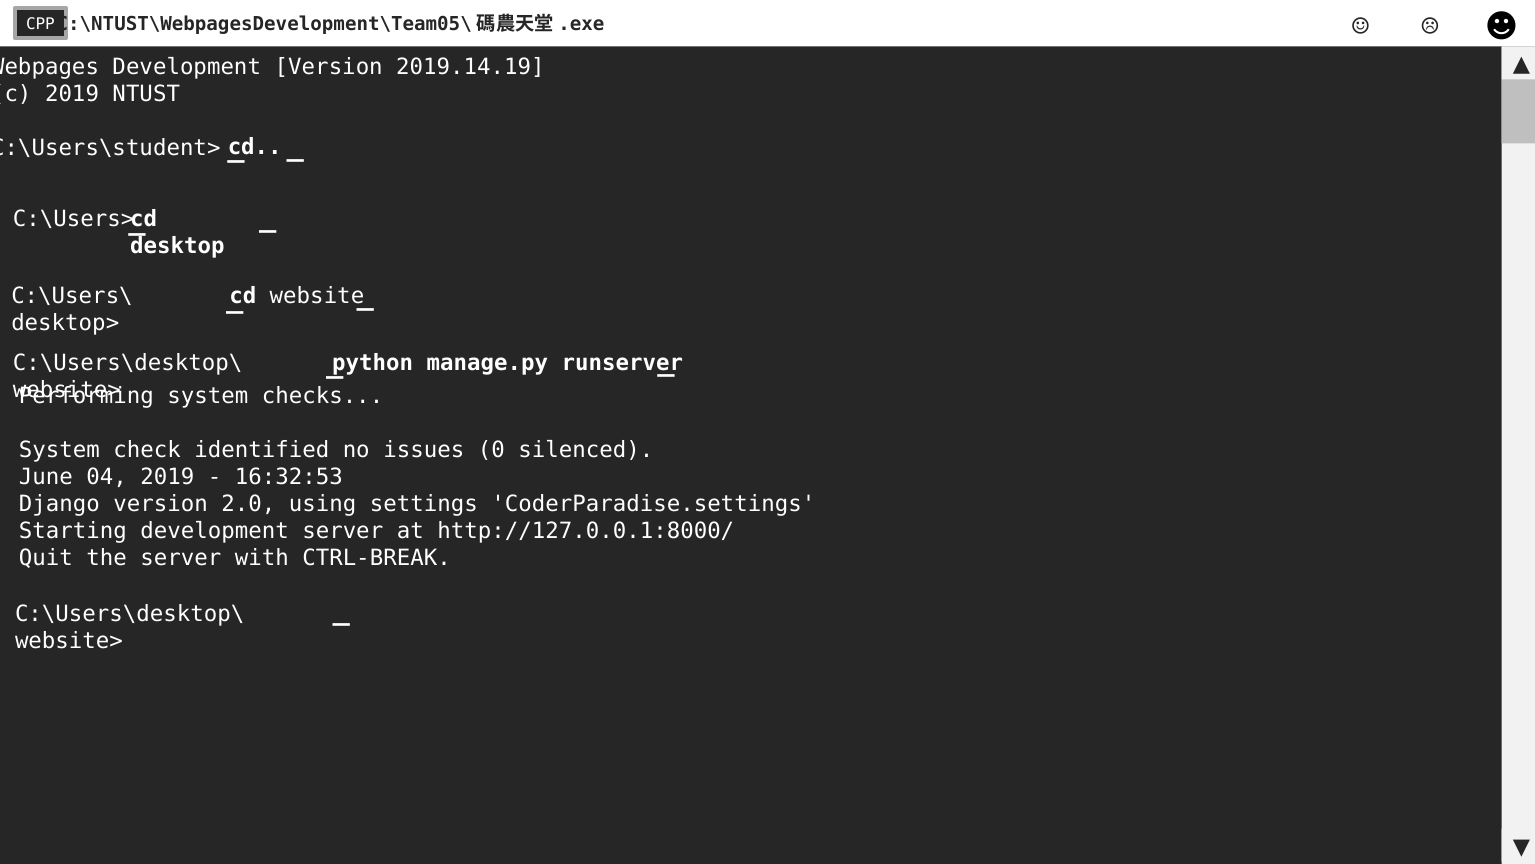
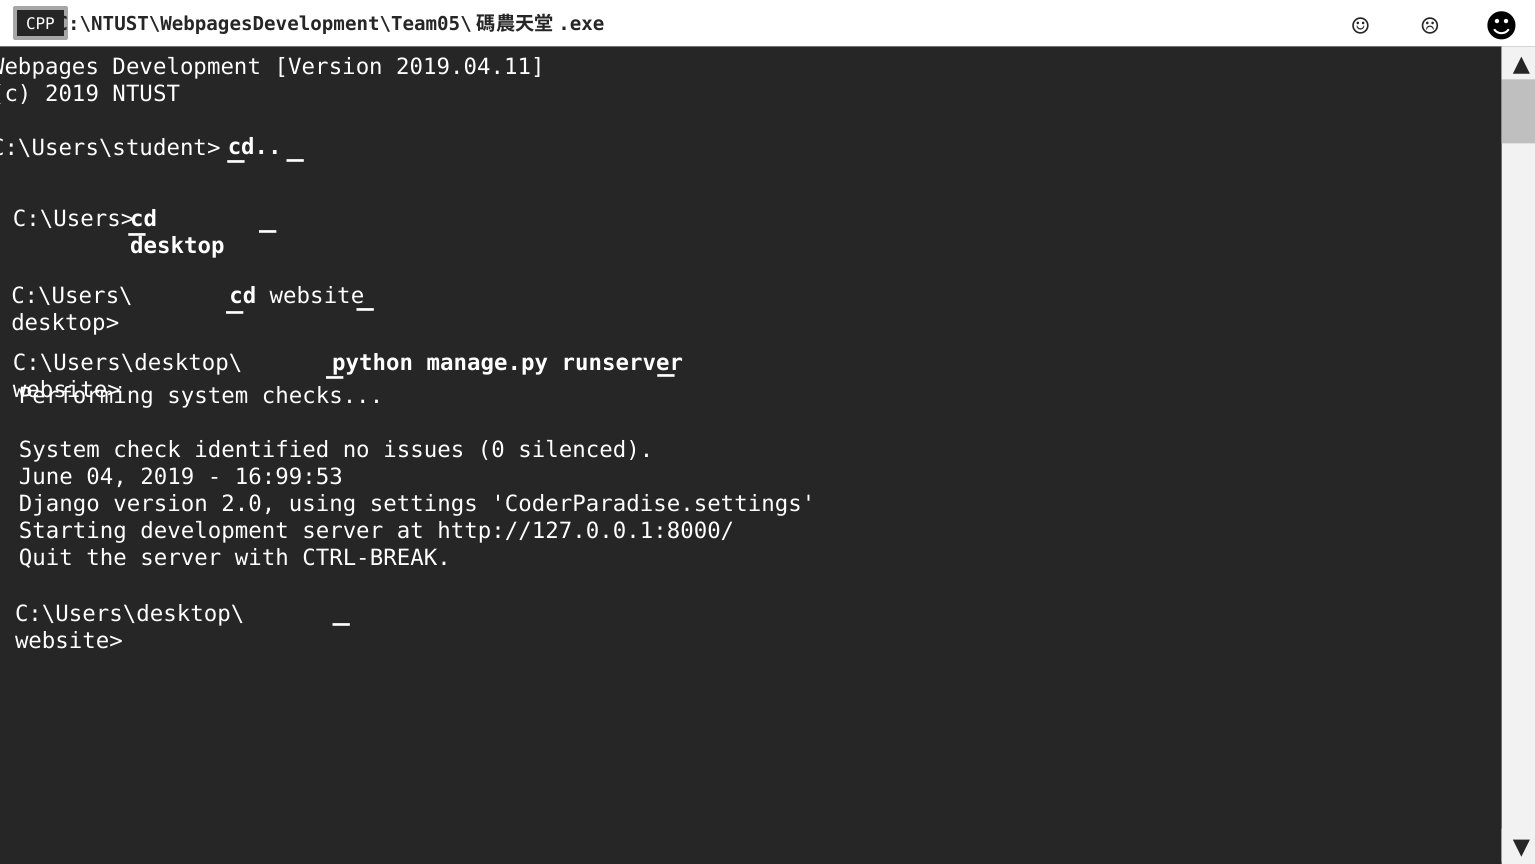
2019.14.19: 2019.14.19 -> 2019.04.11 (470, 67)
16:32:53: 16:32:53 -> 16:99:53 (289, 477)
